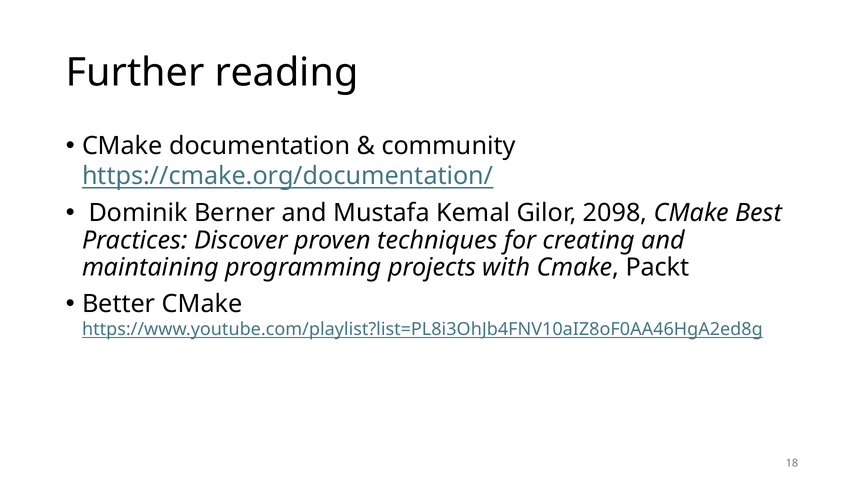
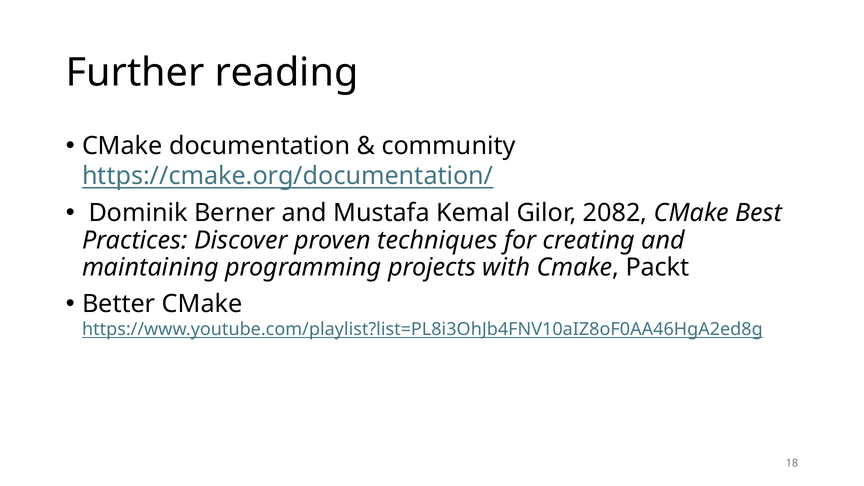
2098: 2098 -> 2082 (615, 213)
